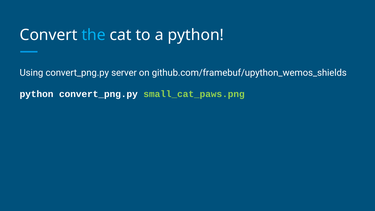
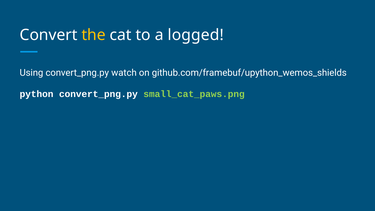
the colour: light blue -> yellow (94, 35)
a python: python -> logged (196, 35)
server: server -> watch (124, 73)
